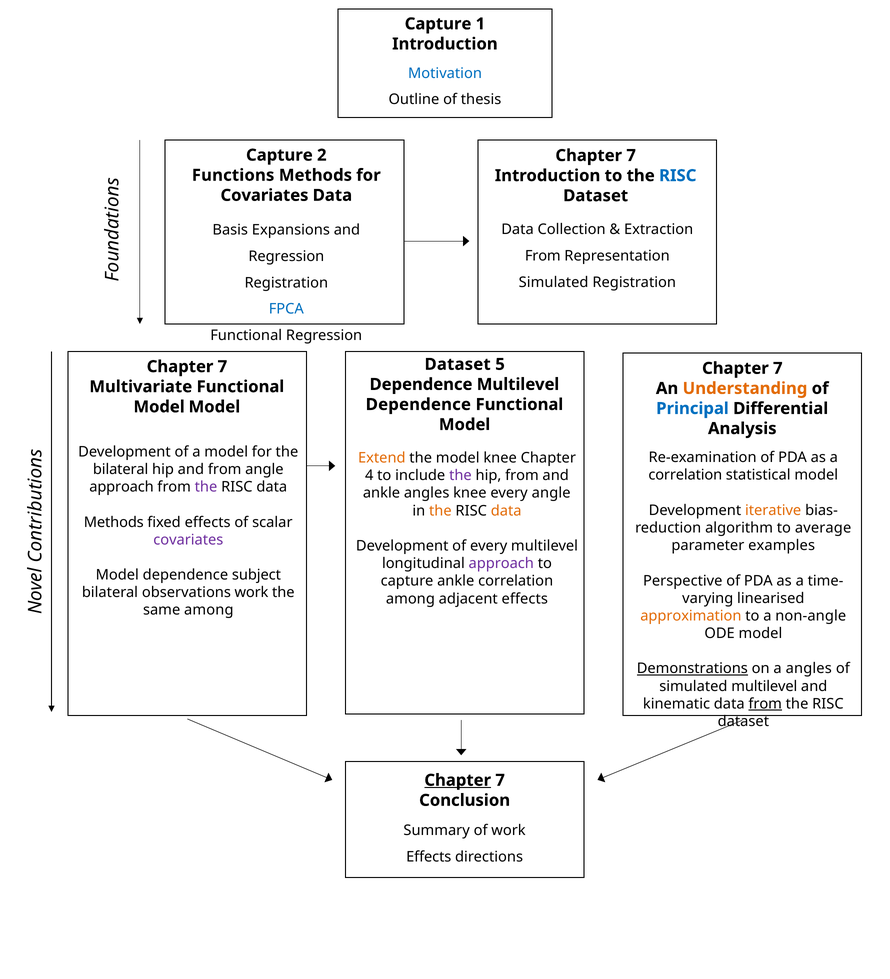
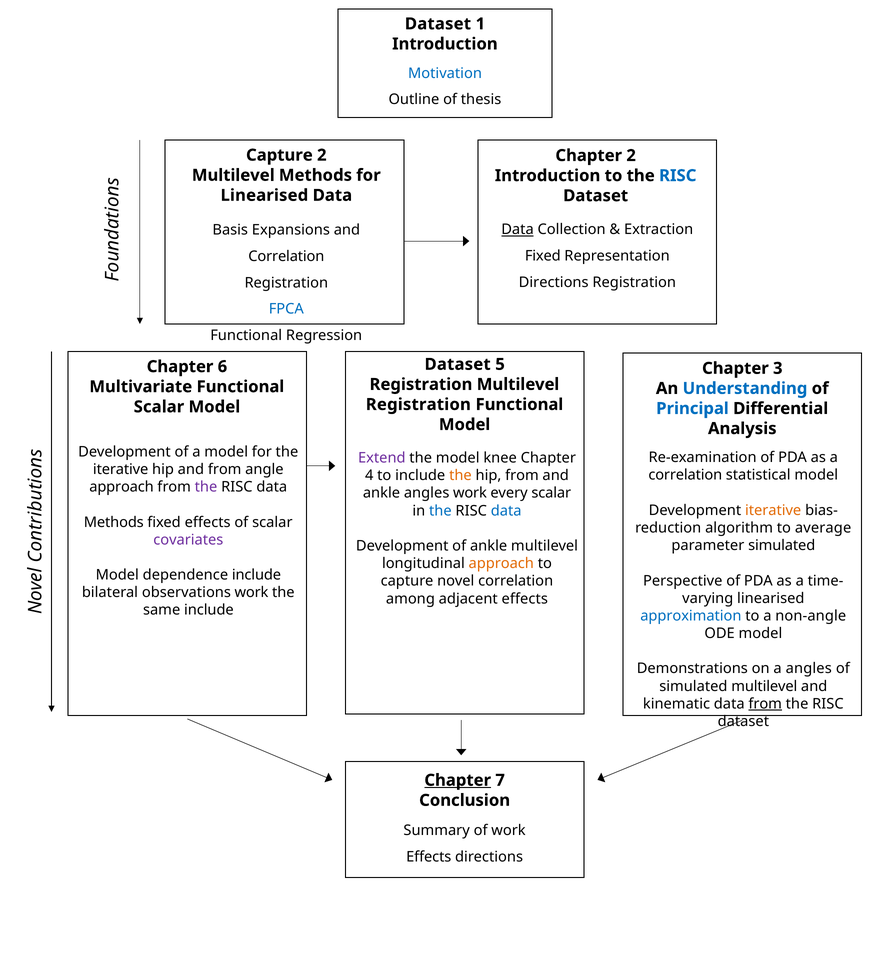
Capture: Capture -> Dataset (438, 24)
7: 7 -> 2 (631, 156)
Functions: Functions -> Multilevel (233, 175)
Covariates: Covariates -> Linearised (264, 195)
Data underline: none -> present (518, 230)
From: From -> Fixed (543, 256)
Regression: Regression -> Correlation (286, 256)
Simulated: Simulated -> Directions (554, 282)
7: 7 -> 6 (222, 367)
7: 7 -> 3 (778, 368)
Dependence: Dependence -> Registration (421, 384)
Understanding colour: orange -> blue (745, 388)
Dependence: Dependence -> Registration (418, 404)
Model: Model -> Scalar (159, 407)
Extend colour: orange -> purple (382, 458)
bilateral: bilateral -> iterative (121, 469)
the colour: purple -> orange (460, 476)
angles knee: knee -> work (470, 493)
every angle: angle -> scalar (551, 493)
the colour: orange -> blue (440, 511)
data colour: orange -> blue (506, 511)
parameter examples: examples -> simulated (782, 545)
of every: every -> ankle (489, 546)
approach colour: purple -> orange (501, 563)
dependence subject: subject -> include (256, 575)
capture ankle: ankle -> novel (456, 581)
same among: among -> include (209, 610)
approximation colour: orange -> blue (691, 616)
Demonstrations underline: present -> none (692, 669)
